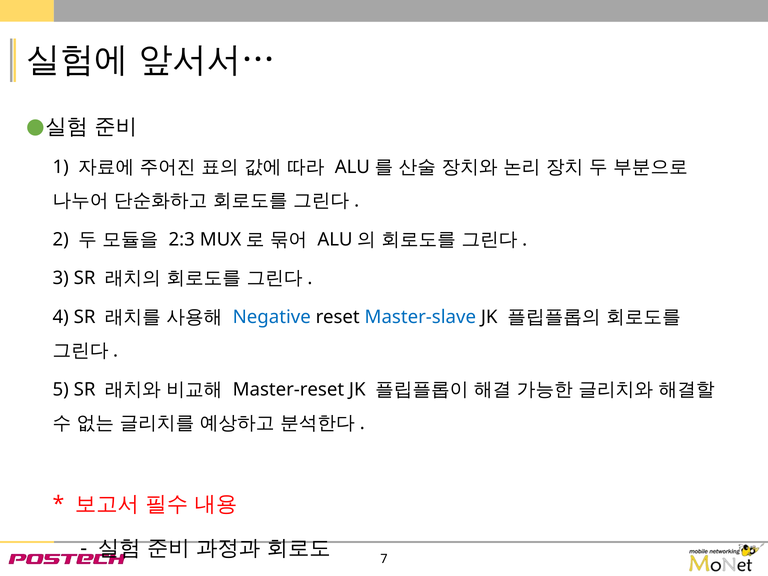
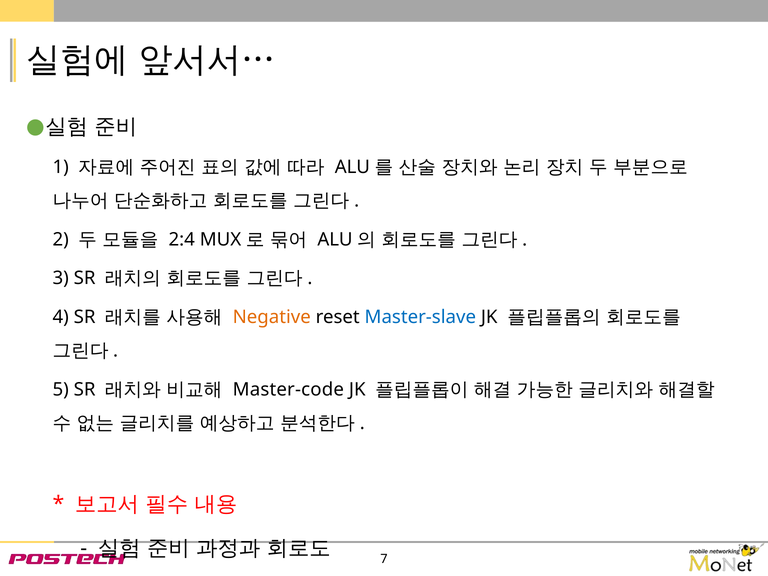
2:3: 2:3 -> 2:4 (182, 239)
Negative colour: blue -> orange (272, 317)
Master-reset: Master-reset -> Master-code (288, 390)
